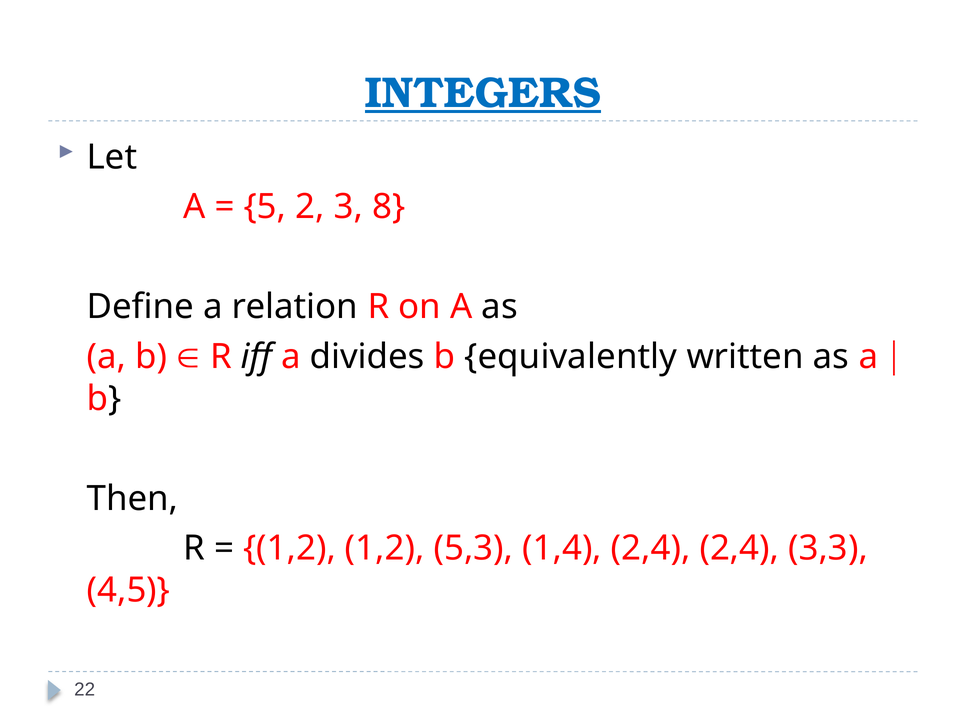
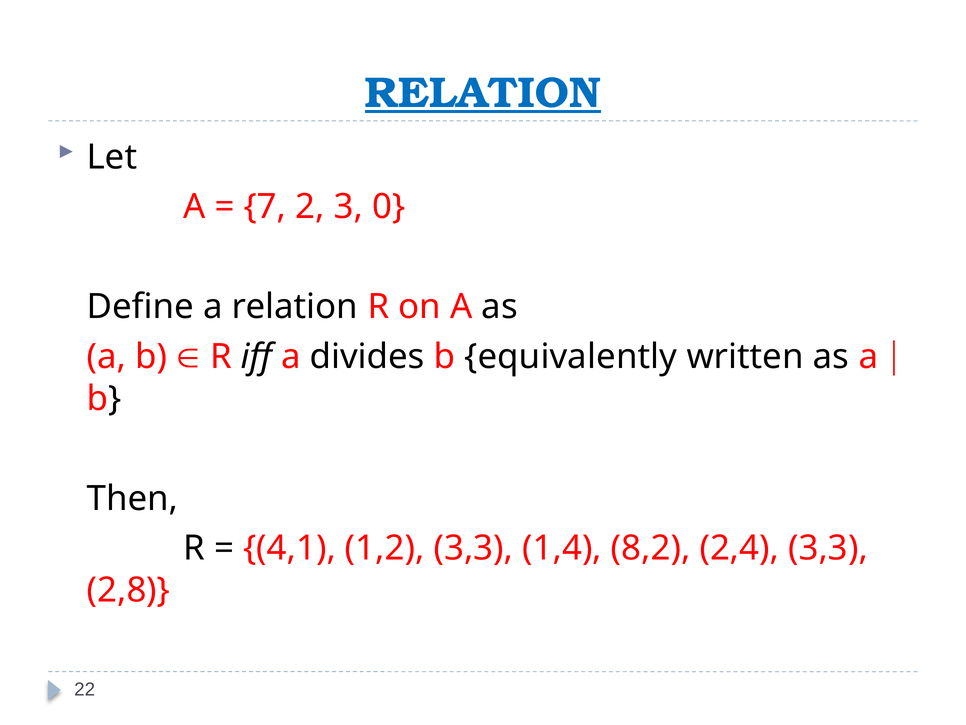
INTEGERS: INTEGERS -> RELATION (483, 93)
5: 5 -> 7 (265, 207)
8: 8 -> 0 (389, 207)
1,2: 1,2 -> 4,1 (290, 548)
1,2 5,3: 5,3 -> 3,3 (473, 548)
1,4 2,4: 2,4 -> 8,2 (651, 548)
4,5: 4,5 -> 2,8 (128, 590)
